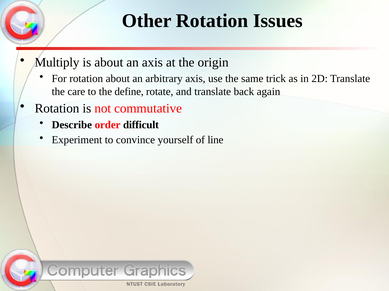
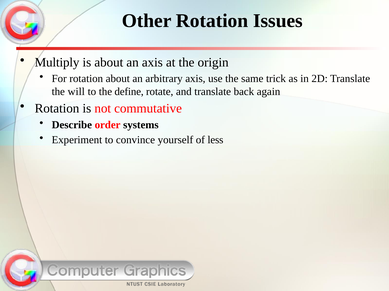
care: care -> will (76, 92)
difficult: difficult -> systems (141, 125)
line: line -> less (215, 140)
